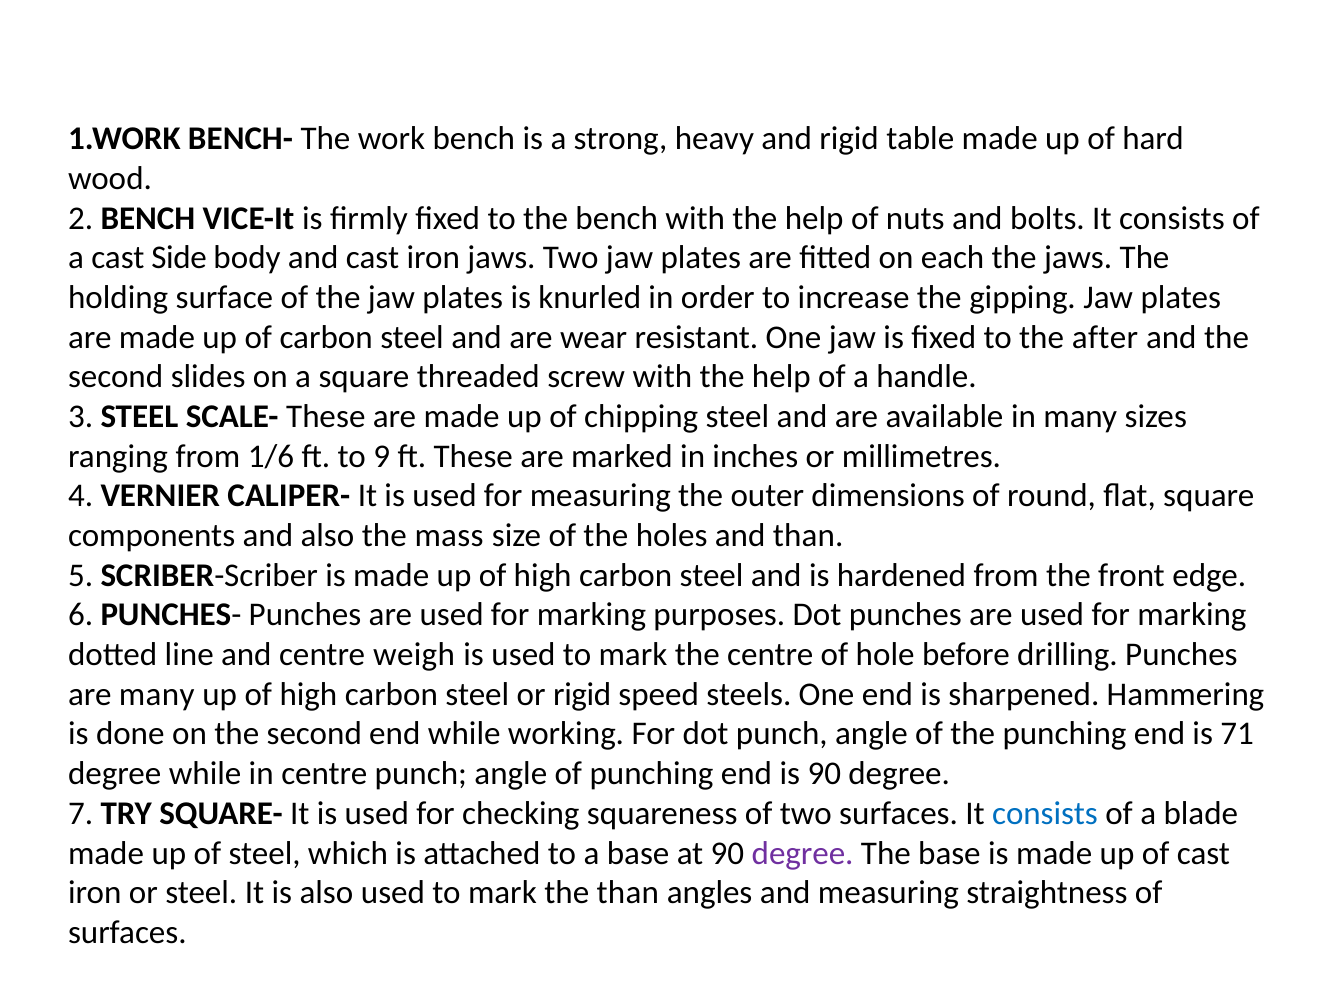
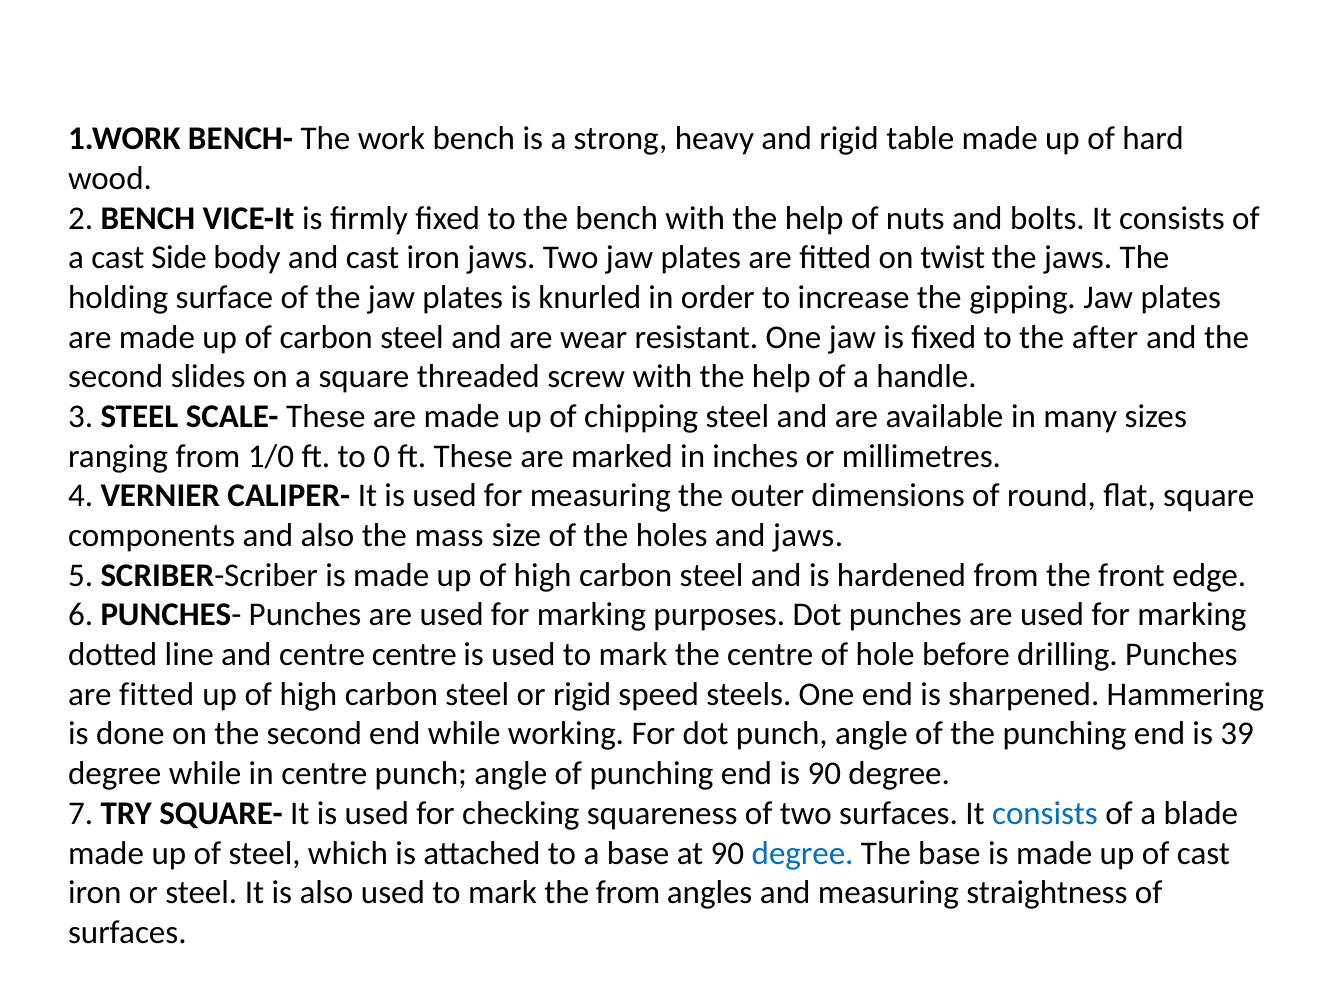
each: each -> twist (953, 258)
1/6: 1/6 -> 1/0 (271, 456)
9: 9 -> 0 (382, 456)
and than: than -> jaws (808, 536)
centre weigh: weigh -> centre (414, 655)
many: many -> fitted (157, 695)
71: 71 -> 39 (1237, 734)
degree colour: purple -> blue (803, 853)
the than: than -> from (628, 893)
